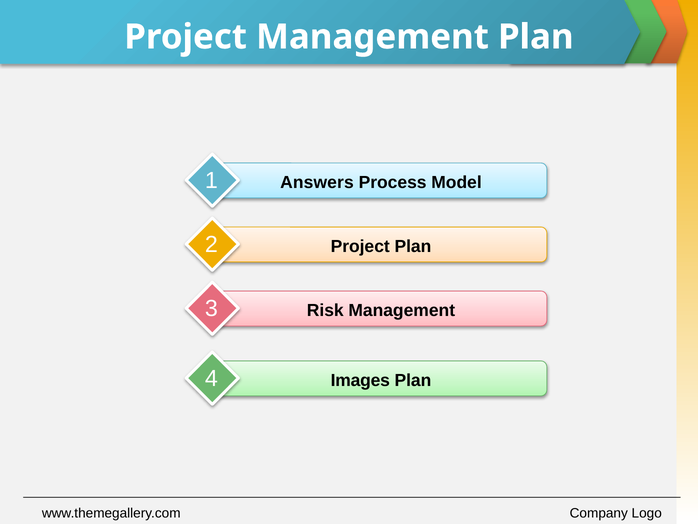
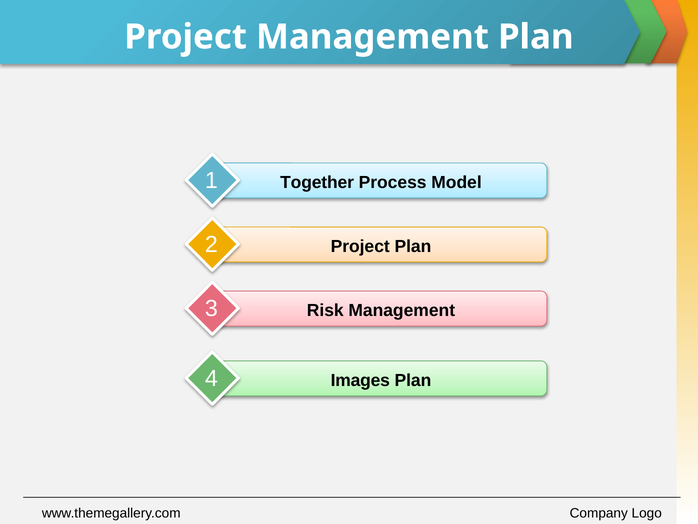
Answers: Answers -> Together (317, 182)
